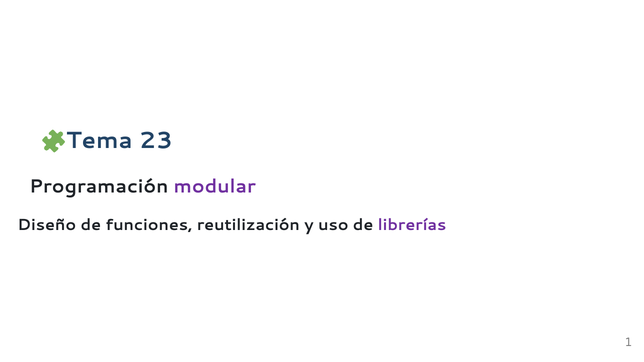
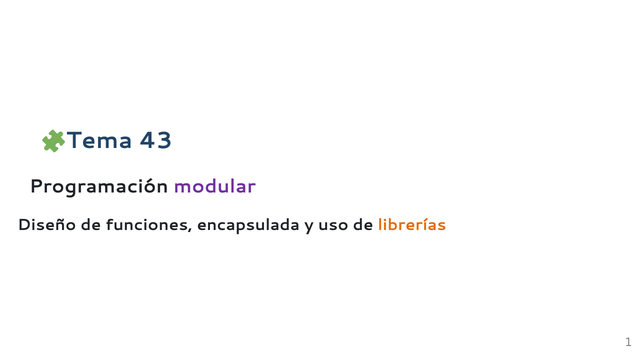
23: 23 -> 43 (156, 141)
reutilización: reutilización -> encapsulada (248, 225)
librerías colour: purple -> orange (412, 225)
